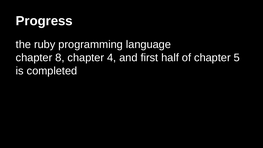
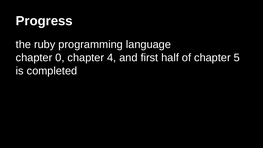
8: 8 -> 0 (60, 58)
